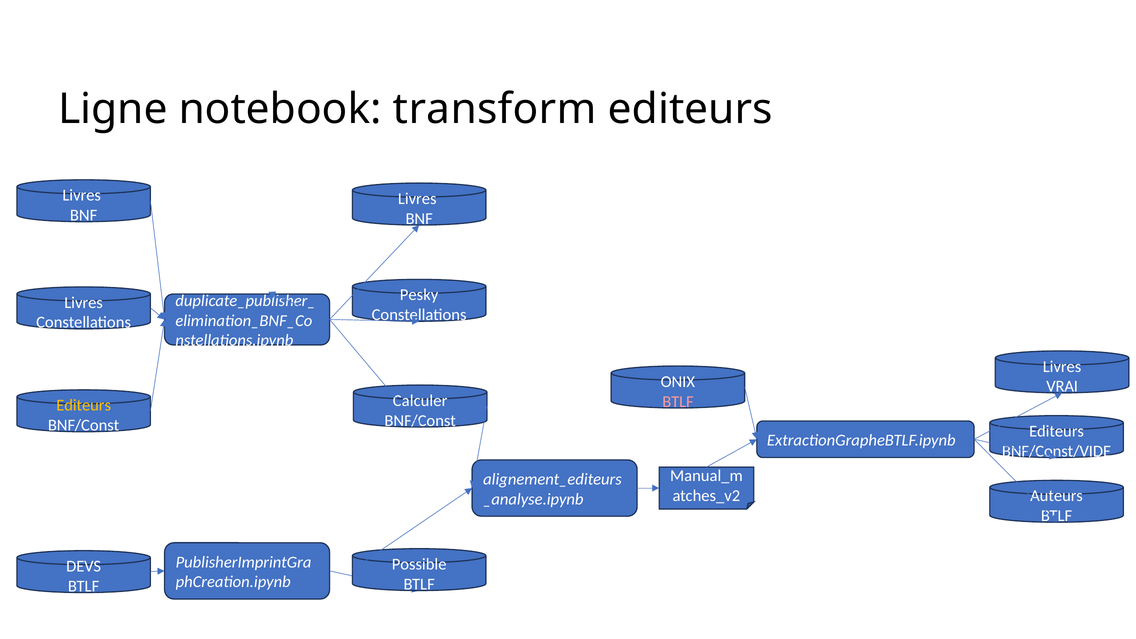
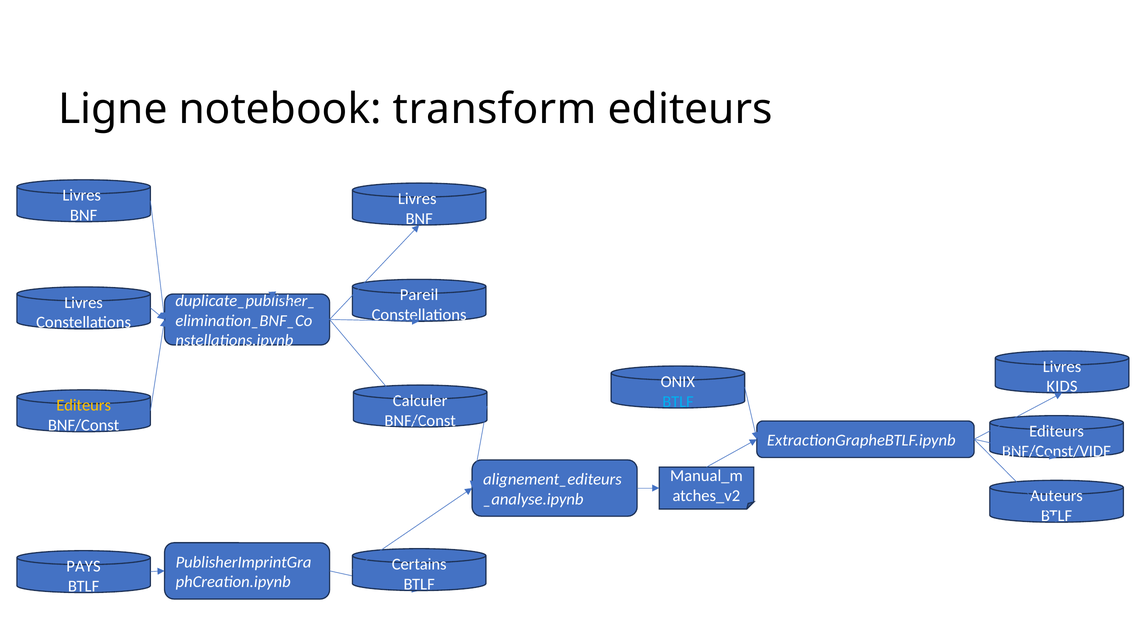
Pesky: Pesky -> Pareil (419, 295)
VRAI: VRAI -> KIDS (1062, 386)
BTLF colour: pink -> light blue (678, 402)
Possible: Possible -> Certains (419, 564)
DEVS: DEVS -> PAYS (83, 566)
